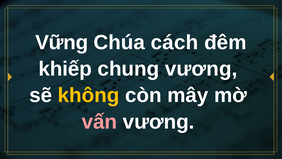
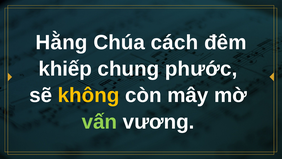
Vững: Vững -> Hằng (62, 42)
chung vương: vương -> phước (201, 69)
vấn colour: pink -> light green (99, 122)
